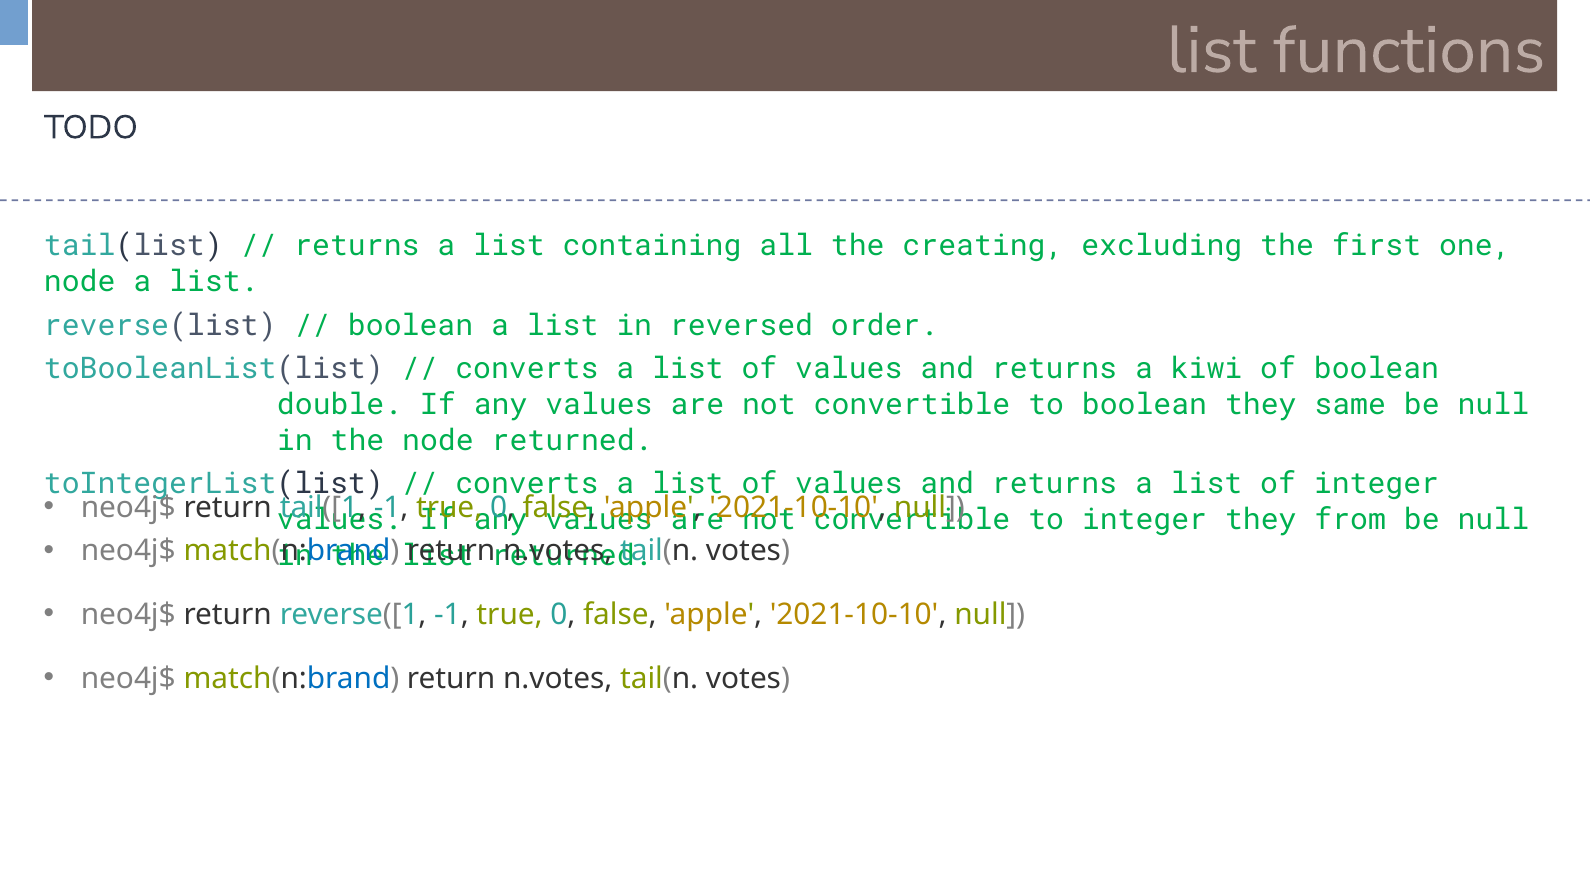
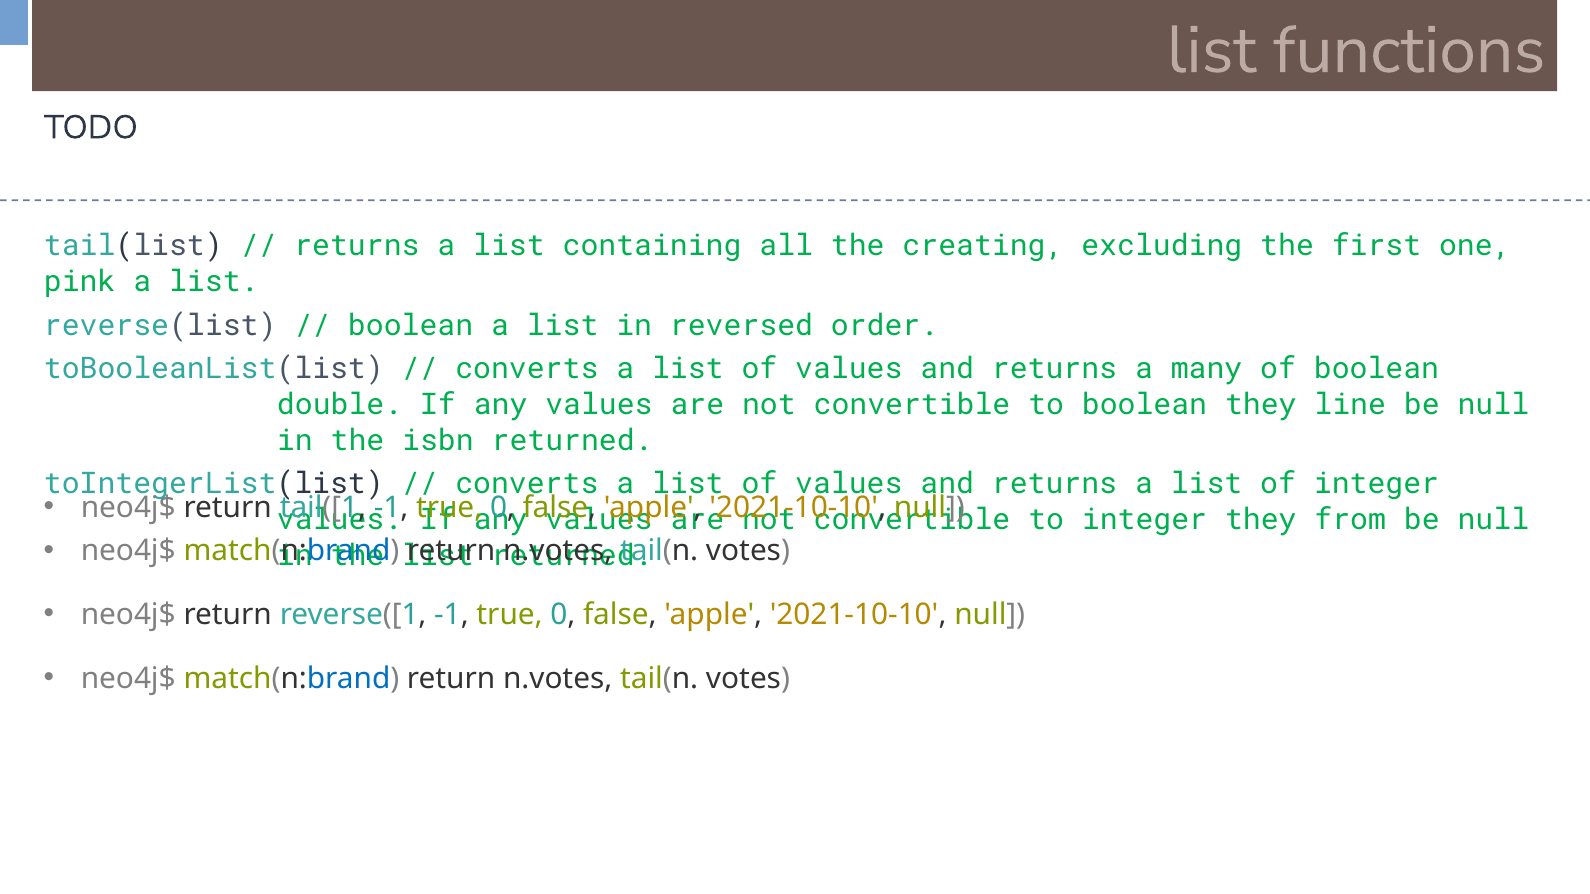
node: node -> pink (80, 282)
kiwi: kiwi -> many (1207, 369)
same: same -> line (1350, 405)
the node: node -> isbn (438, 441)
